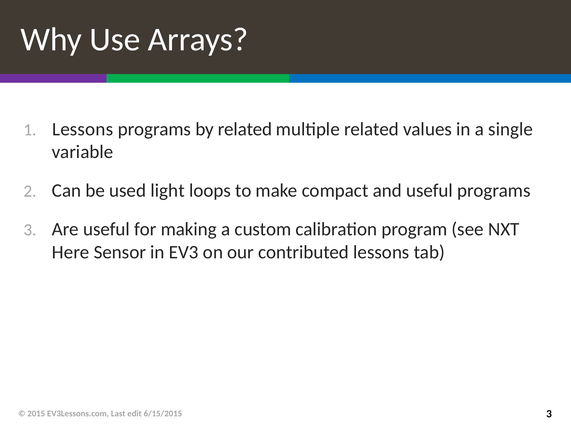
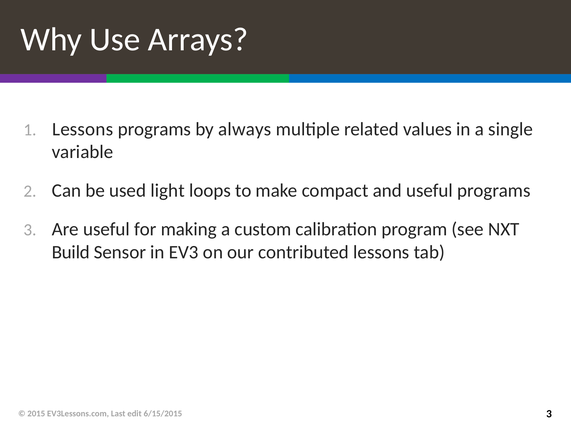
by related: related -> always (245, 129)
Here: Here -> Build (71, 252)
